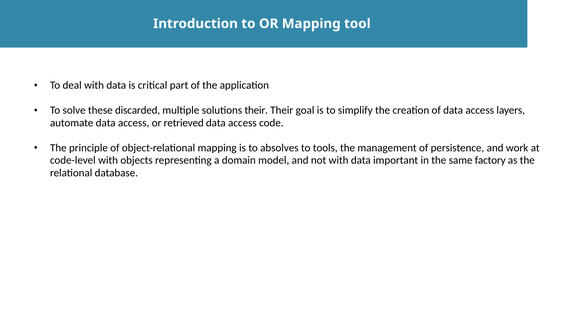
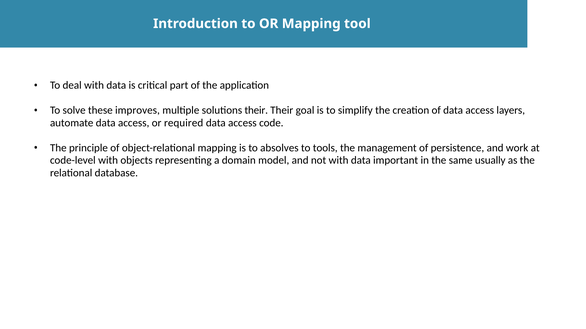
discarded: discarded -> improves (137, 111)
retrieved: retrieved -> required (184, 123)
factory: factory -> usually (490, 161)
